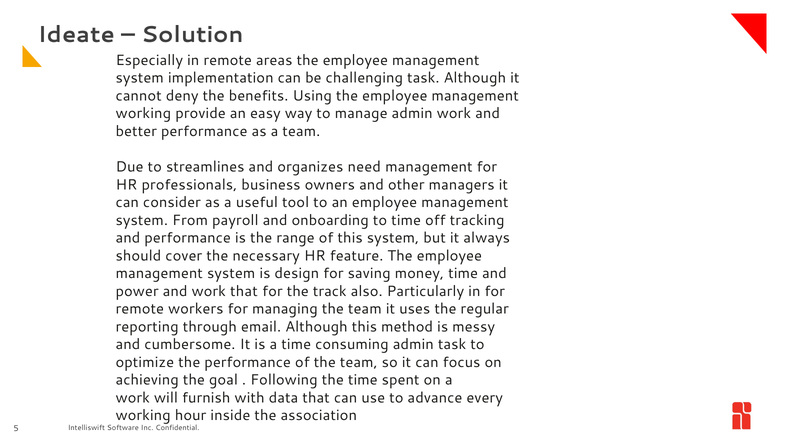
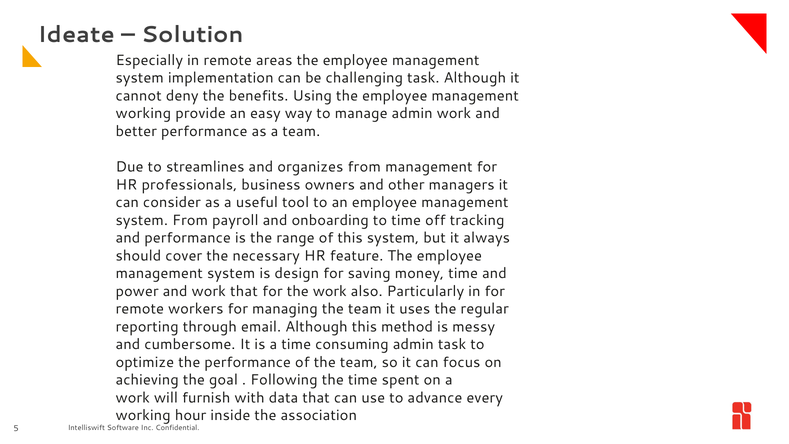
organizes need: need -> from (364, 167)
the track: track -> work (330, 291)
